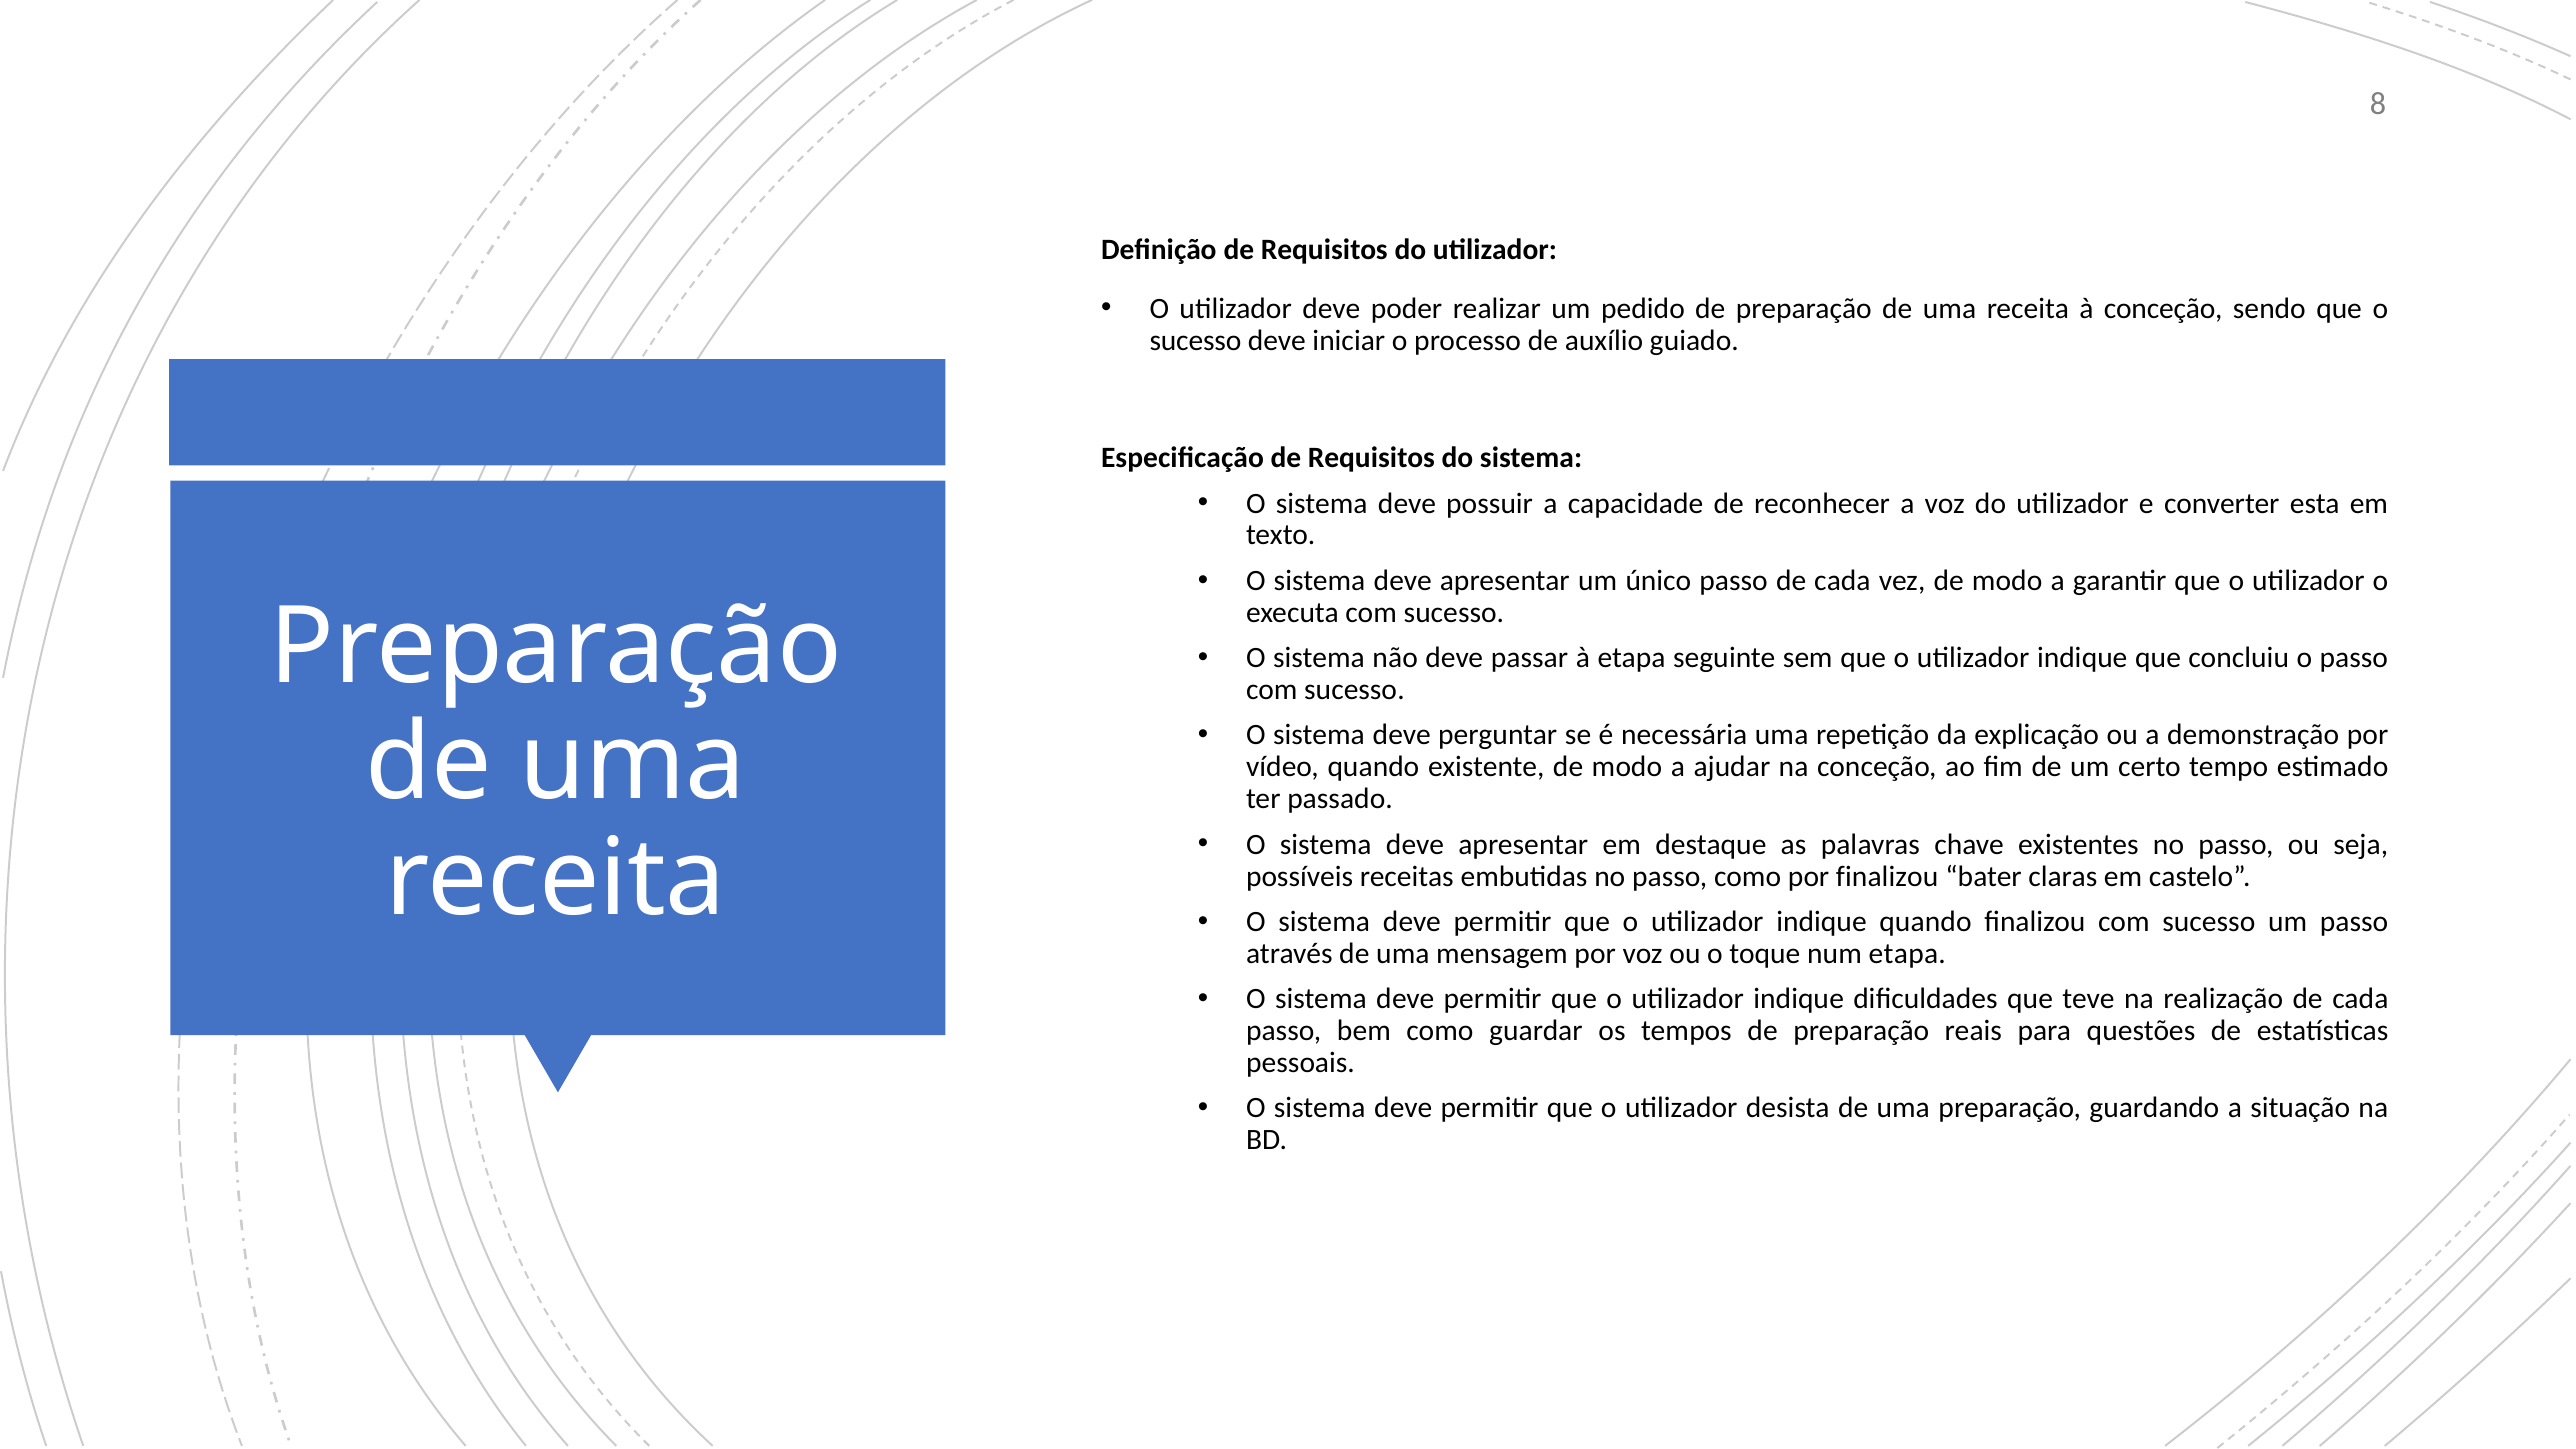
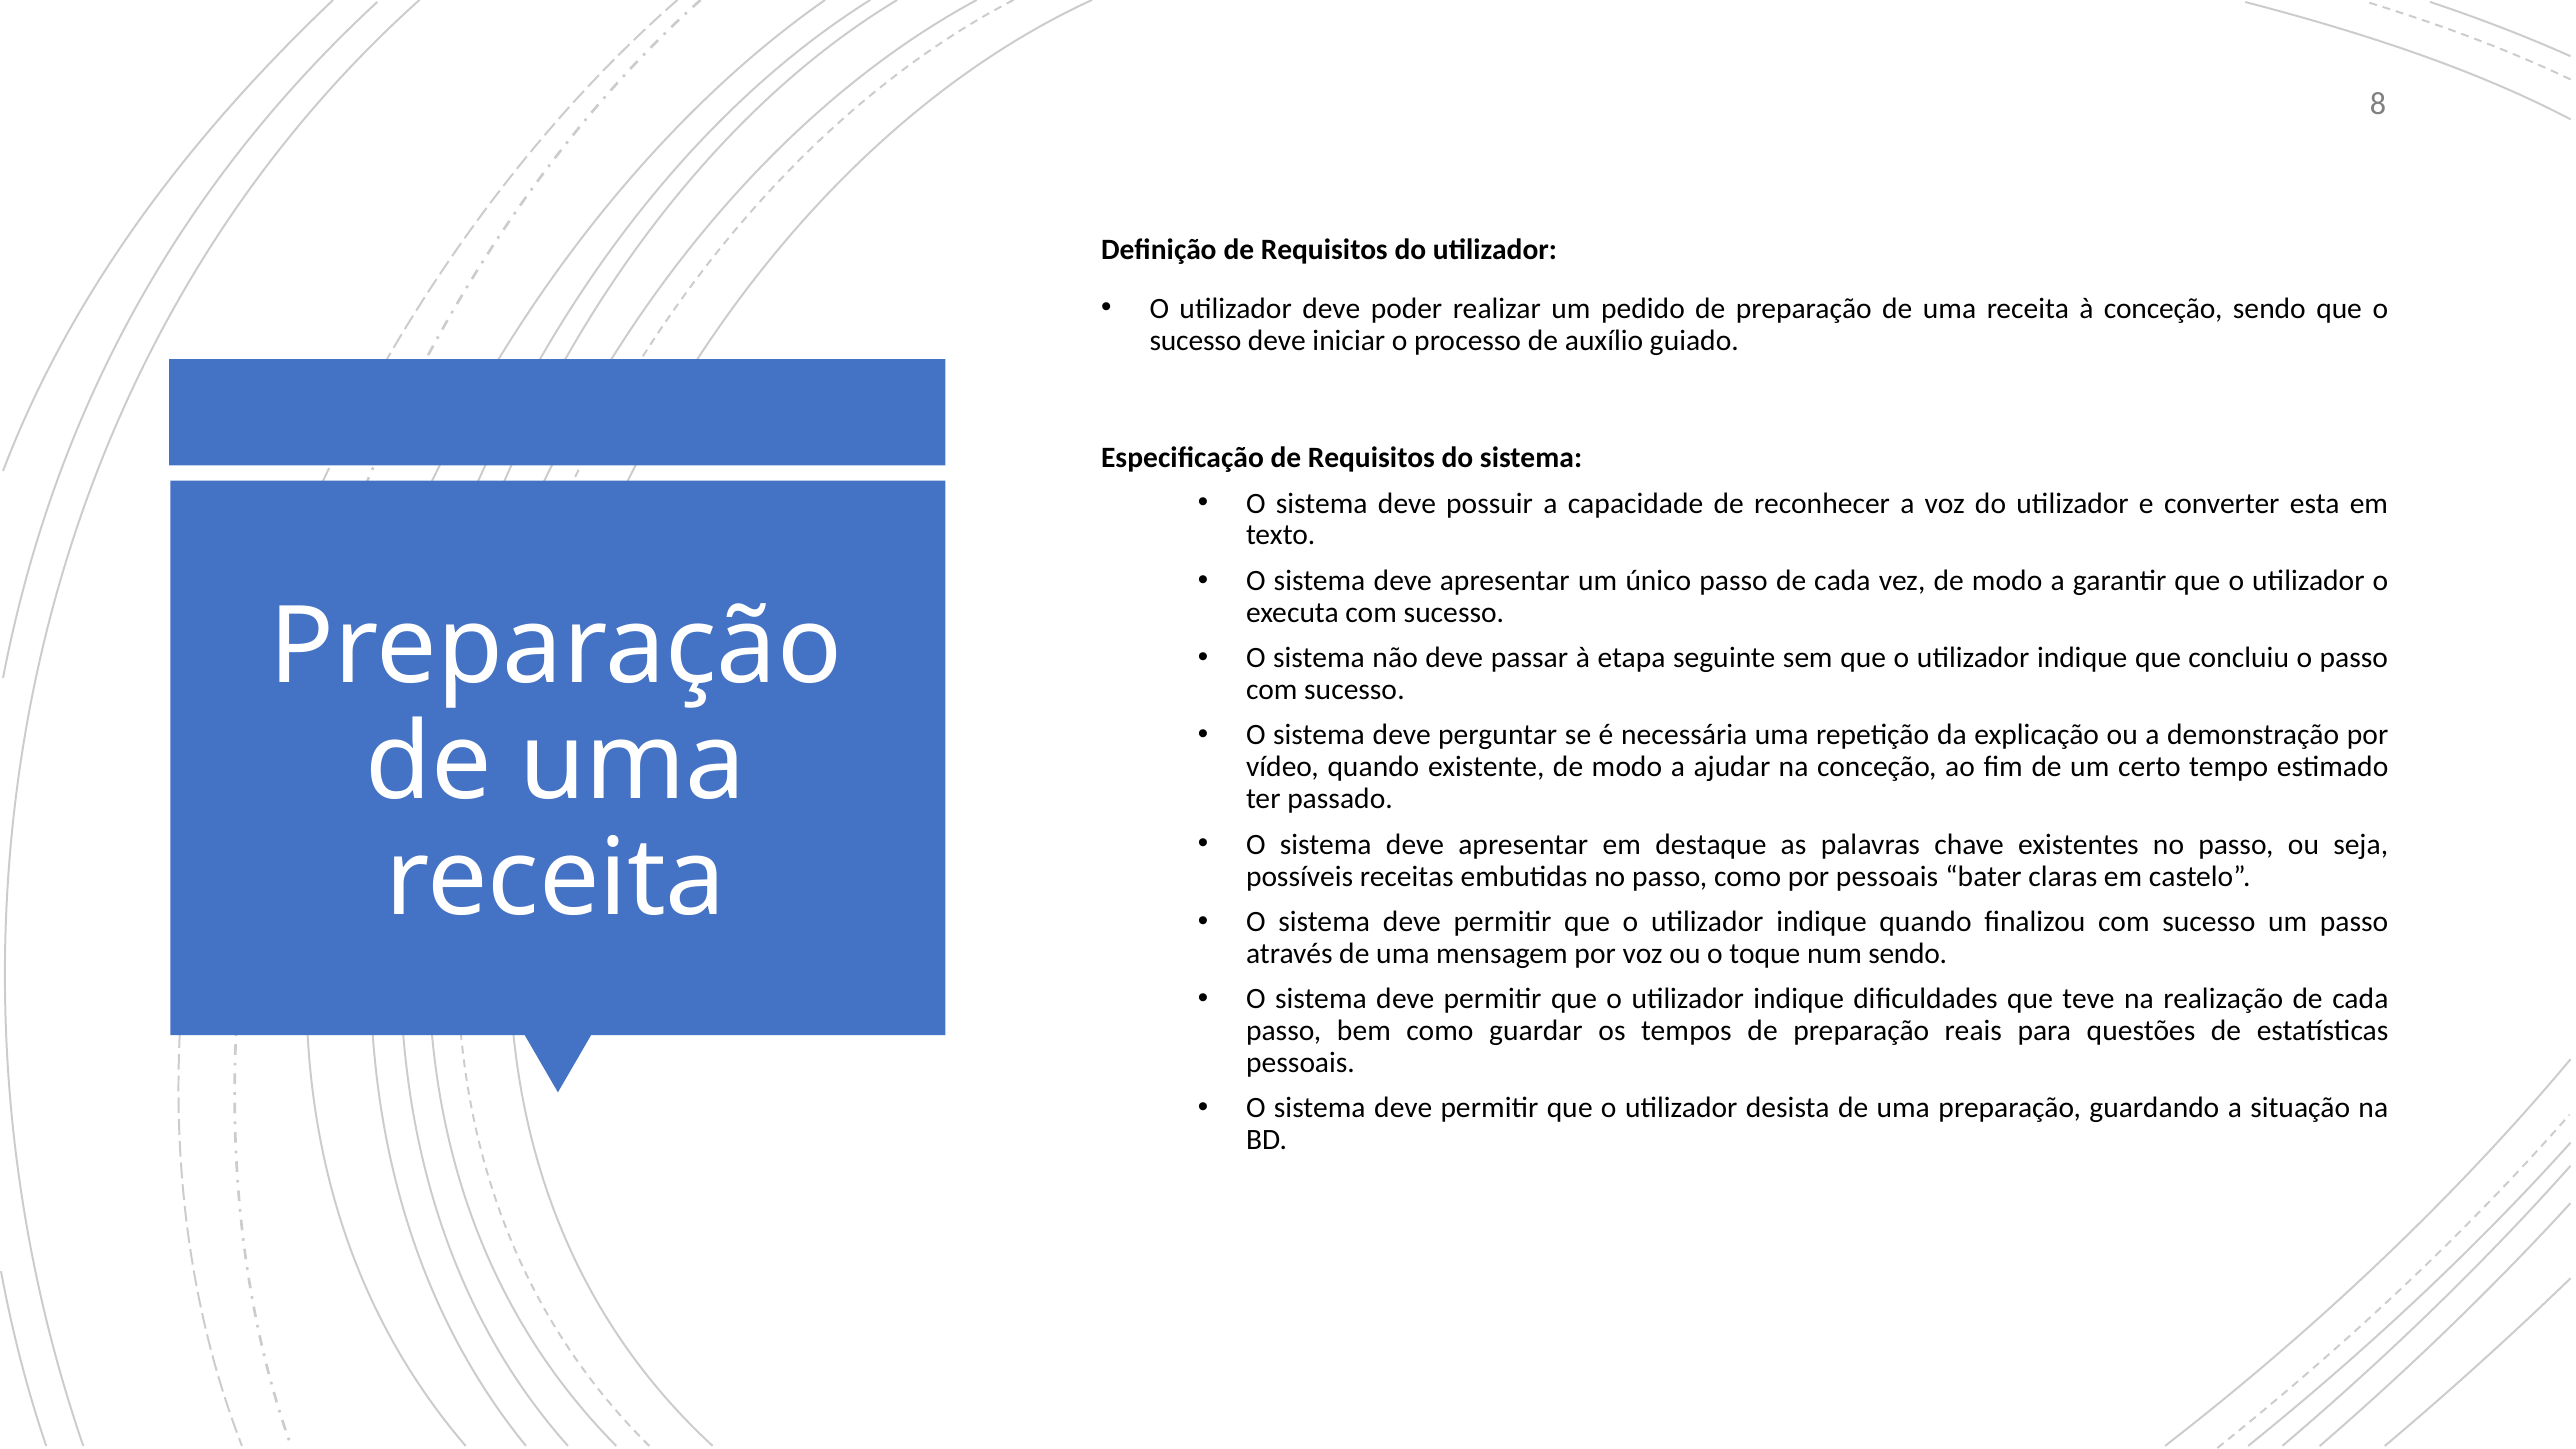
por finalizou: finalizou -> pessoais (1887, 876)
num etapa: etapa -> sendo (1908, 954)
